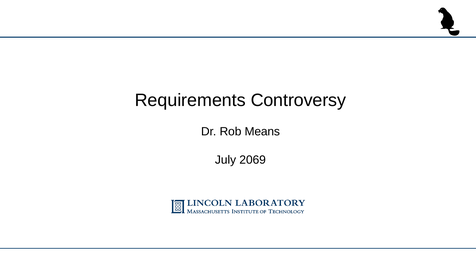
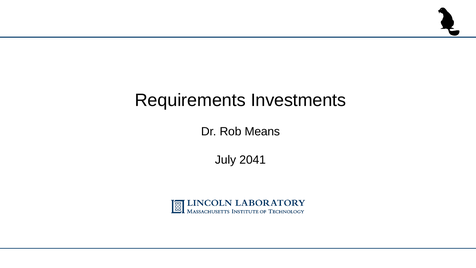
Controversy: Controversy -> Investments (298, 100)
2069: 2069 -> 2041 (253, 160)
